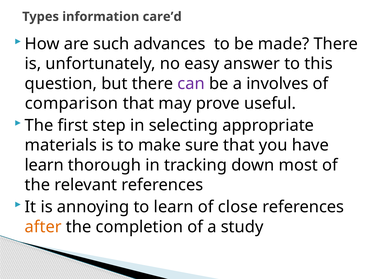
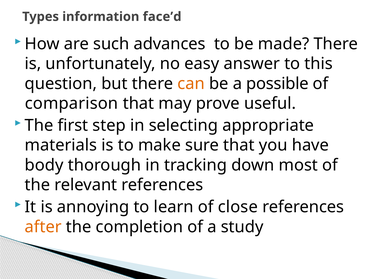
care’d: care’d -> face’d (162, 17)
can colour: purple -> orange (191, 83)
involves: involves -> possible (277, 83)
learn: learn -> body (44, 165)
